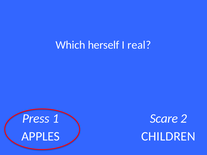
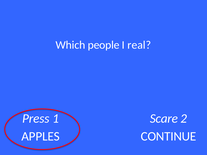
herself: herself -> people (104, 45)
CHILDREN: CHILDREN -> CONTINUE (168, 137)
